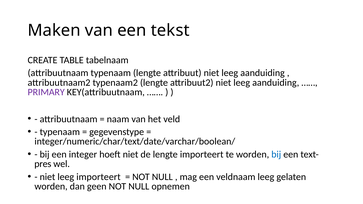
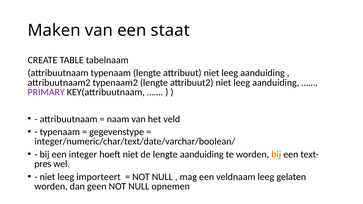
tekst: tekst -> staat (170, 30)
lengte importeert: importeert -> aanduiding (202, 155)
bij colour: blue -> orange (276, 155)
